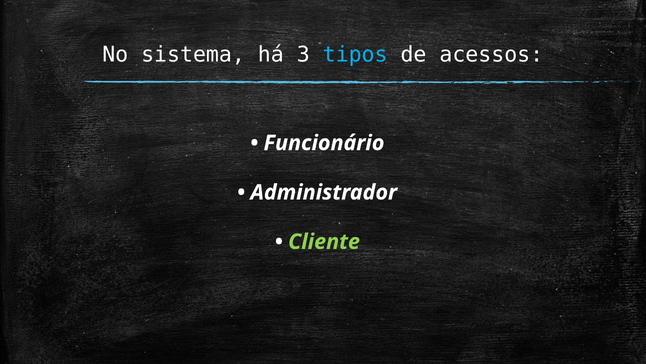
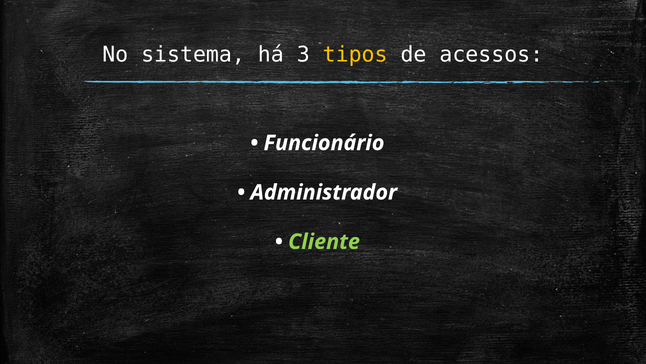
tipos colour: light blue -> yellow (355, 54)
